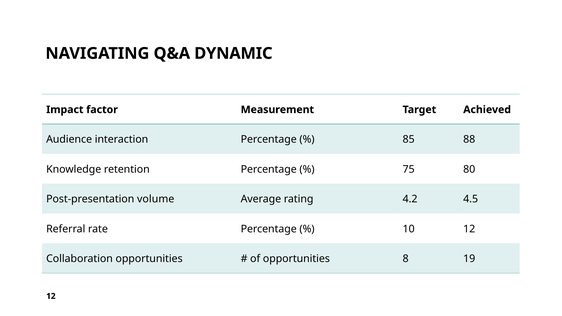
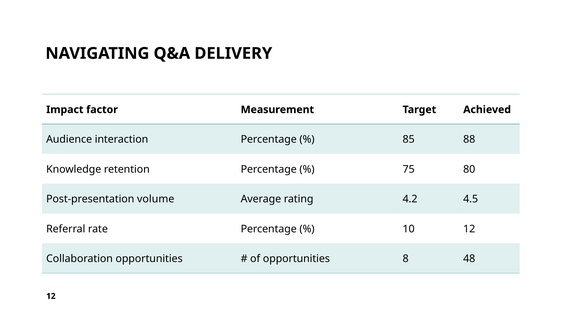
DYNAMIC: DYNAMIC -> DELIVERY (233, 53)
19: 19 -> 48 (469, 259)
